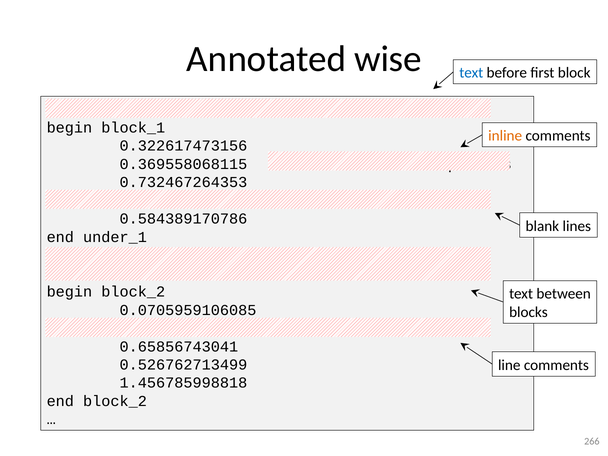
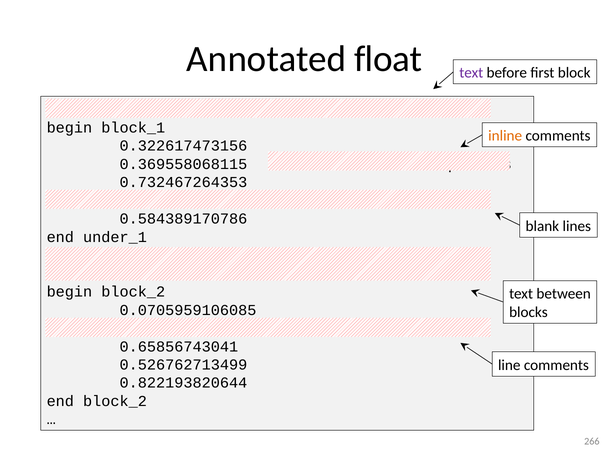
wise: wise -> float (388, 59)
text colour: blue -> purple (471, 73)
1.456785998818: 1.456785998818 -> 0.822193820644 (183, 383)
